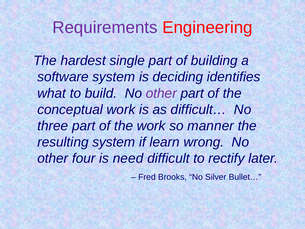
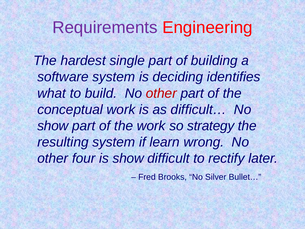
other colour: purple -> red (161, 93)
three: three -> show (53, 126)
manner: manner -> strategy (211, 126)
is need: need -> show (128, 158)
